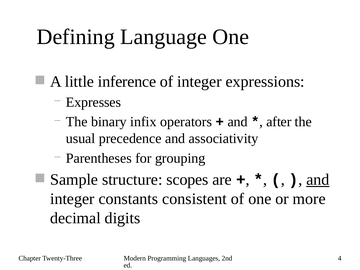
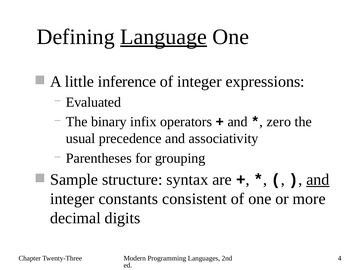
Language underline: none -> present (164, 37)
Expresses: Expresses -> Evaluated (93, 102)
after: after -> zero (279, 122)
scopes: scopes -> syntax (187, 180)
